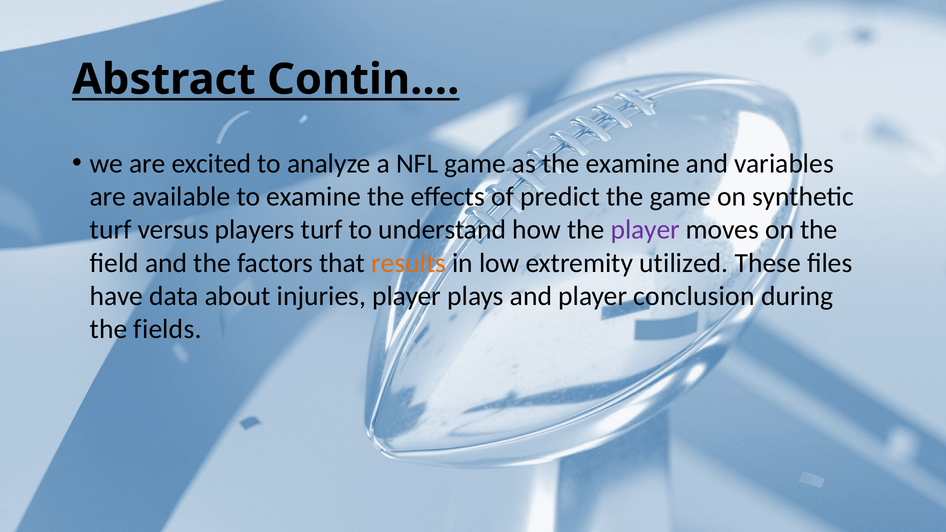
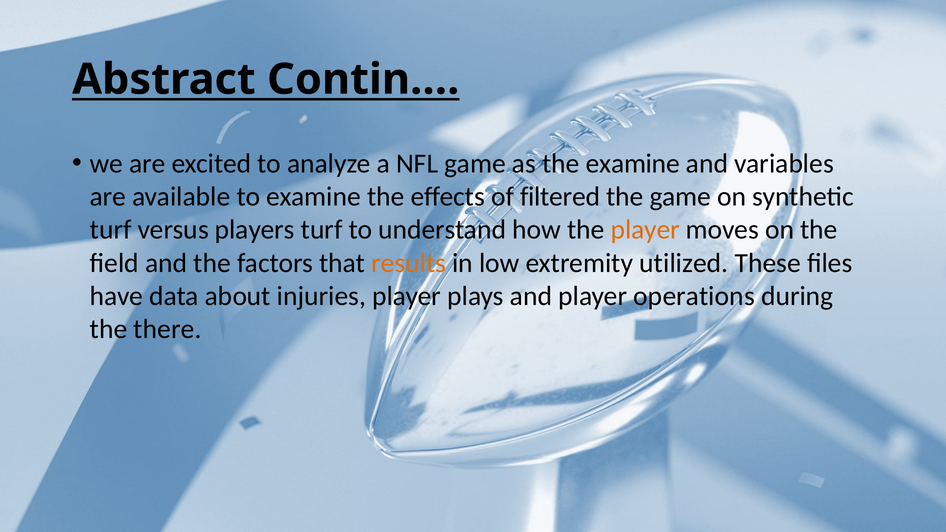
predict: predict -> filtered (560, 197)
player colour: purple -> orange (645, 230)
conclusion: conclusion -> operations (694, 296)
fields: fields -> there (168, 329)
